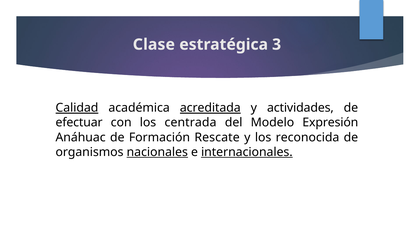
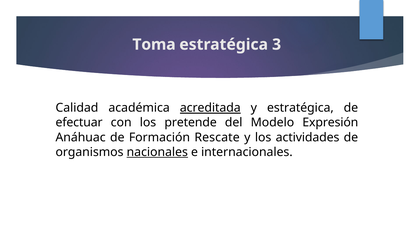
Clase: Clase -> Toma (154, 45)
Calidad underline: present -> none (77, 108)
y actividades: actividades -> estratégica (300, 108)
centrada: centrada -> pretende (191, 123)
reconocida: reconocida -> actividades (308, 137)
internacionales underline: present -> none (247, 152)
